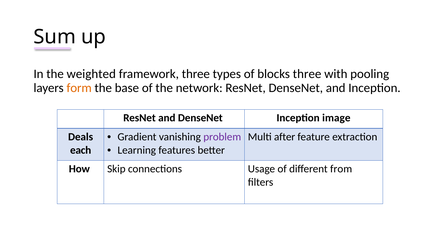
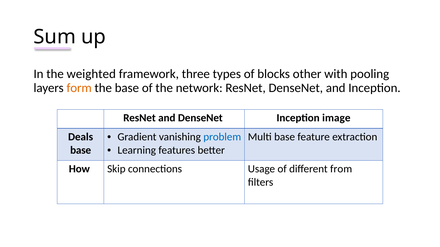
blocks three: three -> other (307, 74)
problem colour: purple -> blue (222, 137)
Multi after: after -> base (285, 137)
each: each -> base (81, 150)
